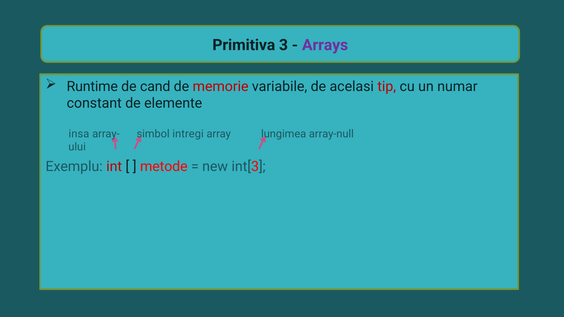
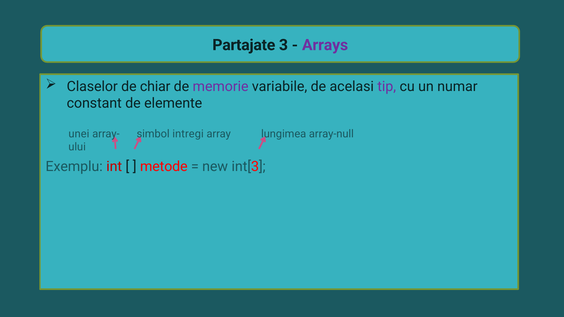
Primitiva: Primitiva -> Partajate (244, 45)
Runtime: Runtime -> Claselor (92, 86)
cand: cand -> chiar (155, 86)
memorie colour: red -> purple (221, 86)
tip colour: red -> purple (387, 86)
insa: insa -> unei (79, 134)
